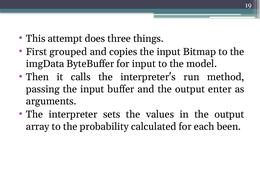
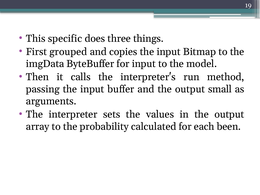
attempt: attempt -> specific (65, 39)
enter: enter -> small (220, 89)
